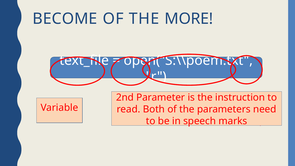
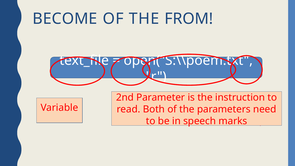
MORE: MORE -> FROM (189, 19)
